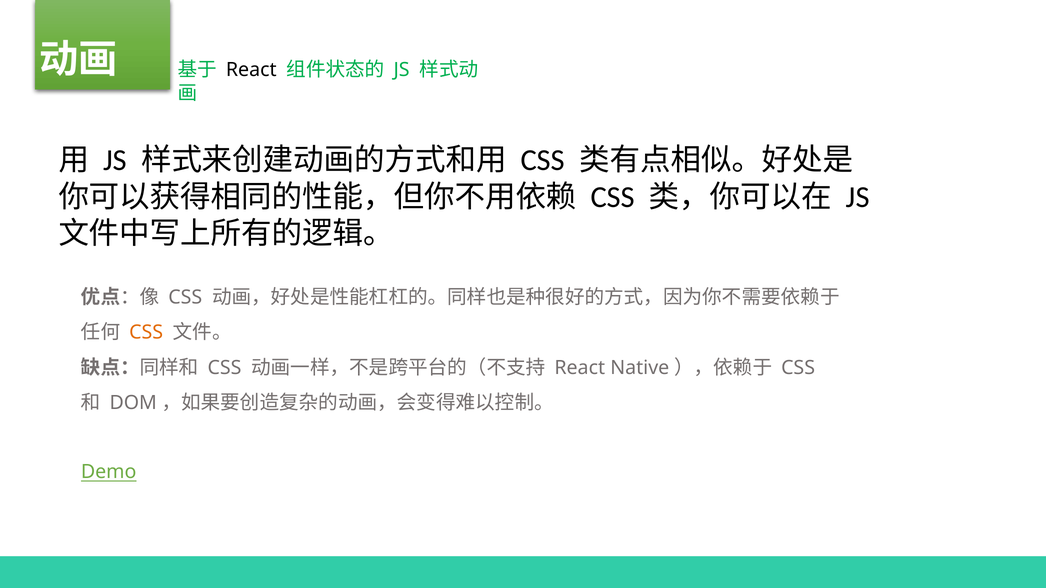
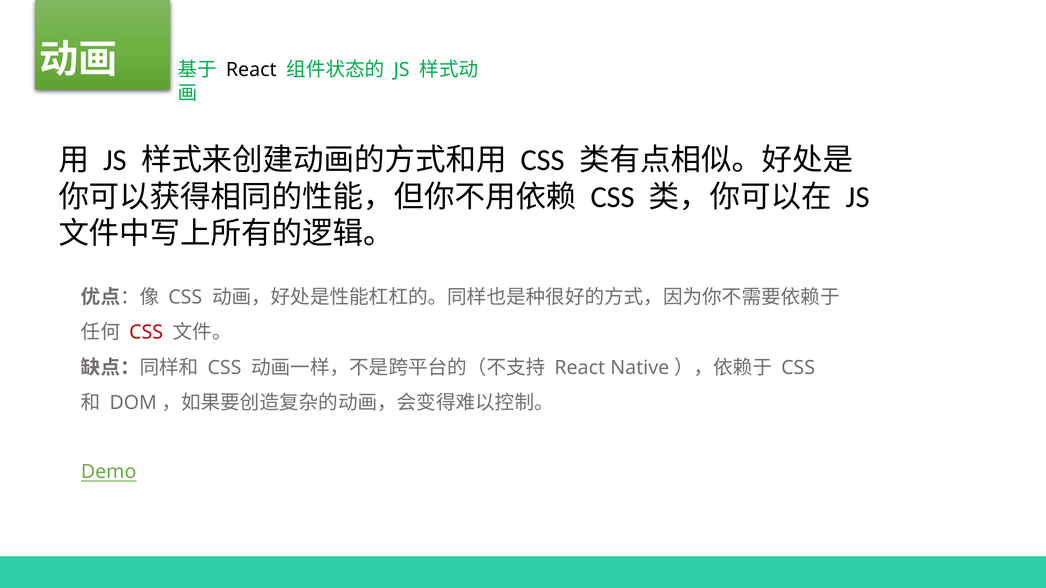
CSS colour: orange -> red (146, 333)
